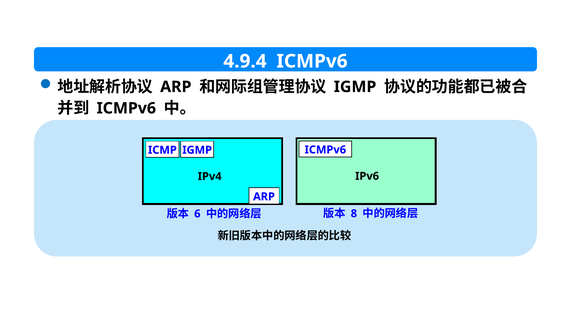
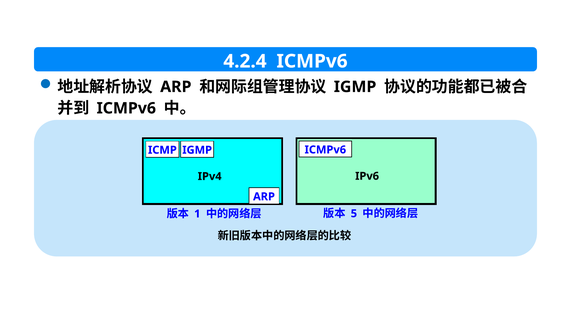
4.9.4: 4.9.4 -> 4.2.4 (245, 61)
8: 8 -> 5 (354, 214)
6: 6 -> 1 (197, 214)
